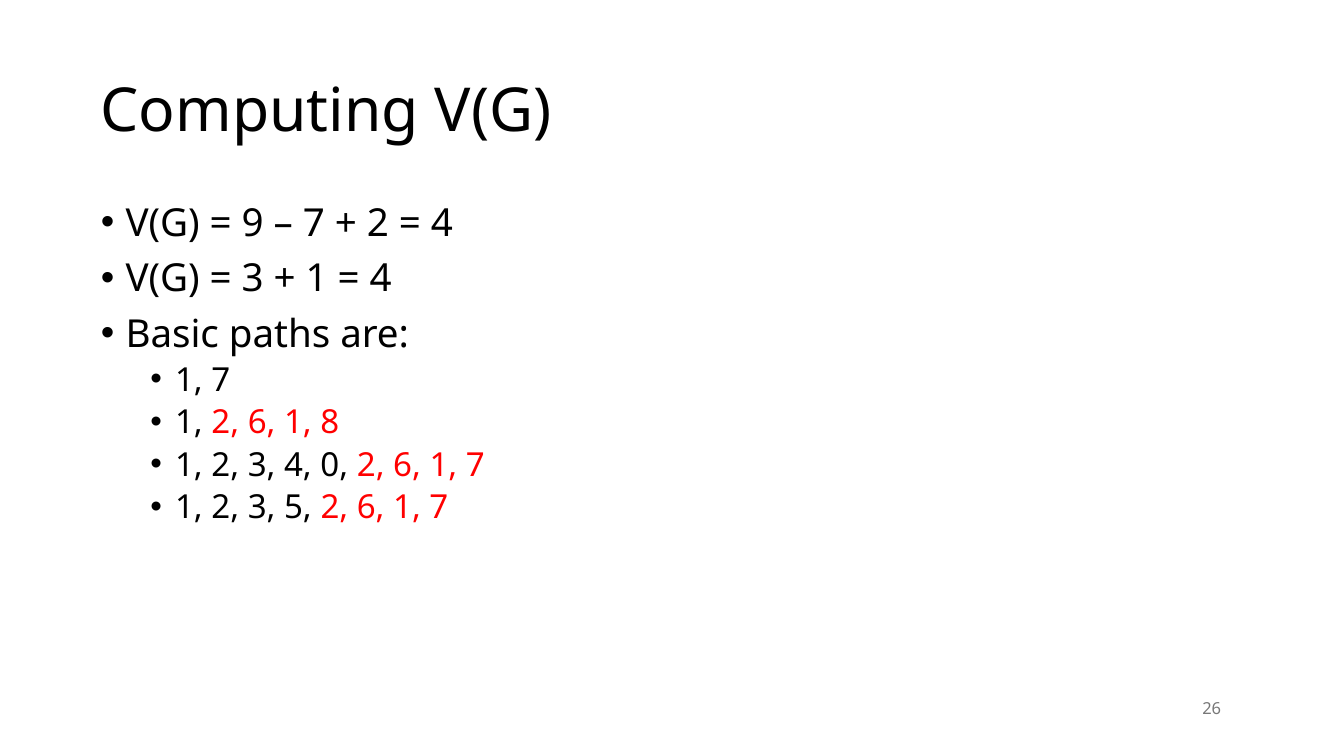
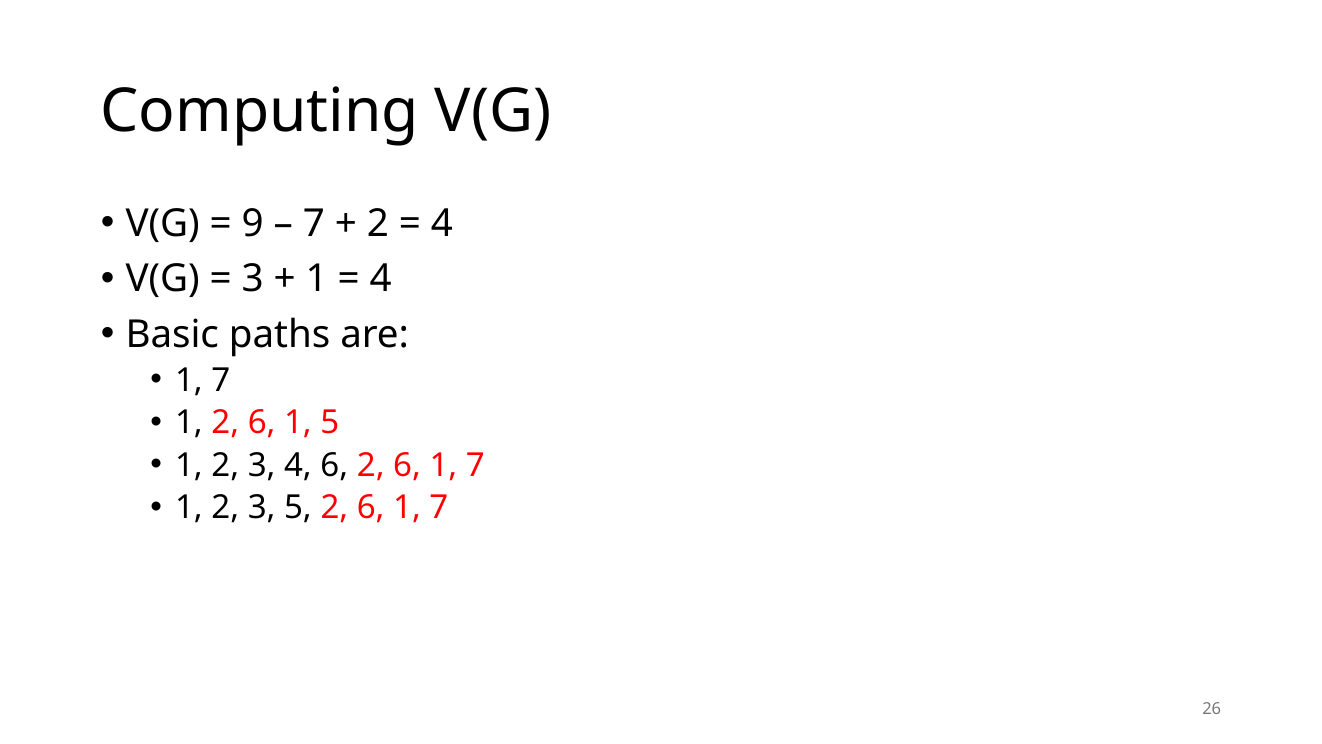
1 8: 8 -> 5 (330, 422)
4 0: 0 -> 6 (334, 465)
